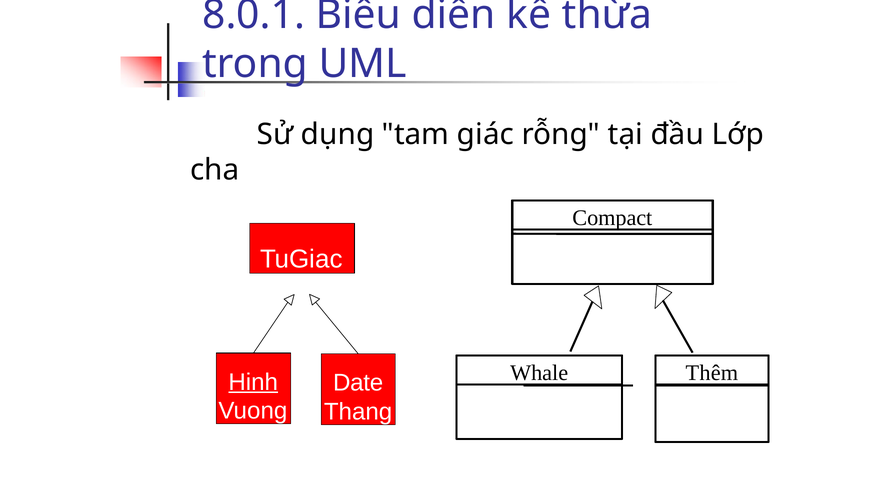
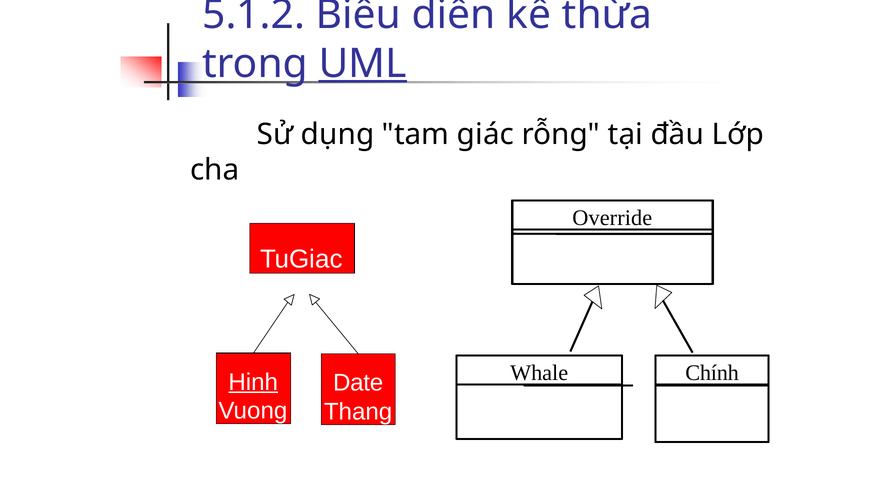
8.0.1: 8.0.1 -> 5.1.2 (254, 15)
UML underline: none -> present (363, 64)
Compact: Compact -> Override (612, 218)
Thêm: Thêm -> Chính (712, 373)
